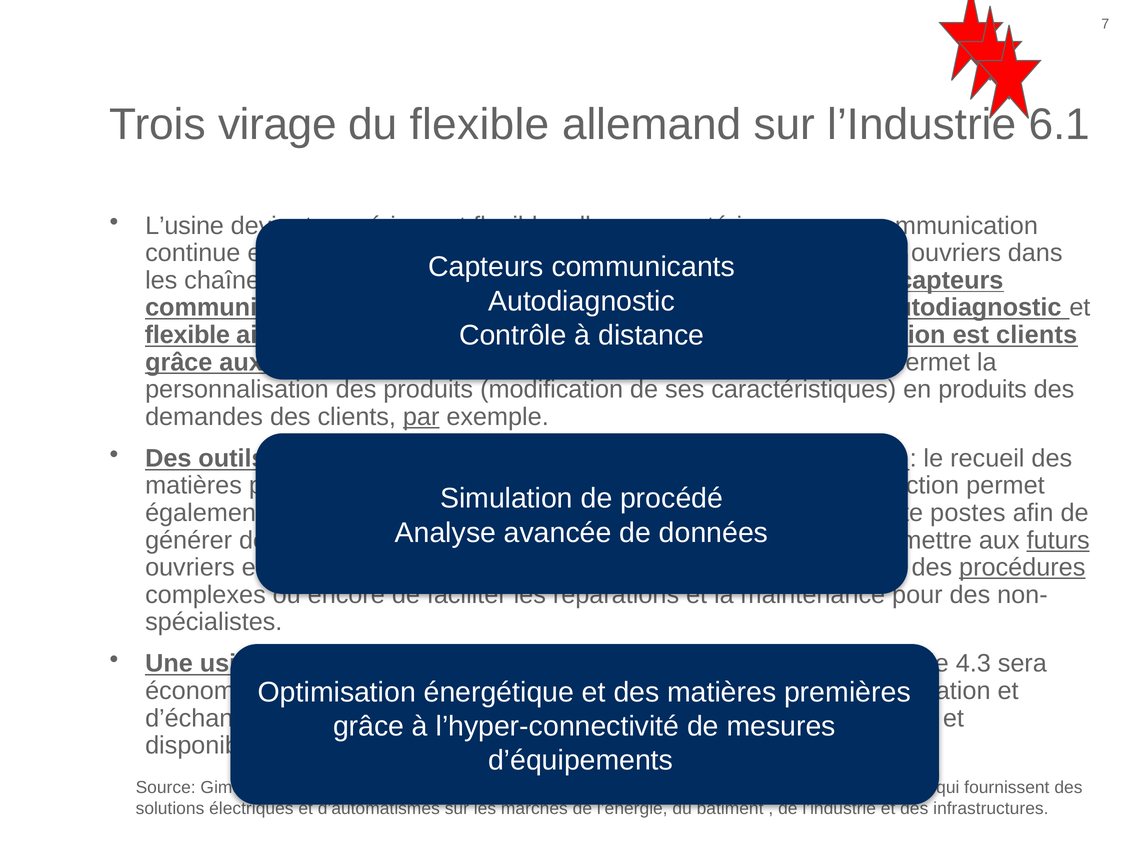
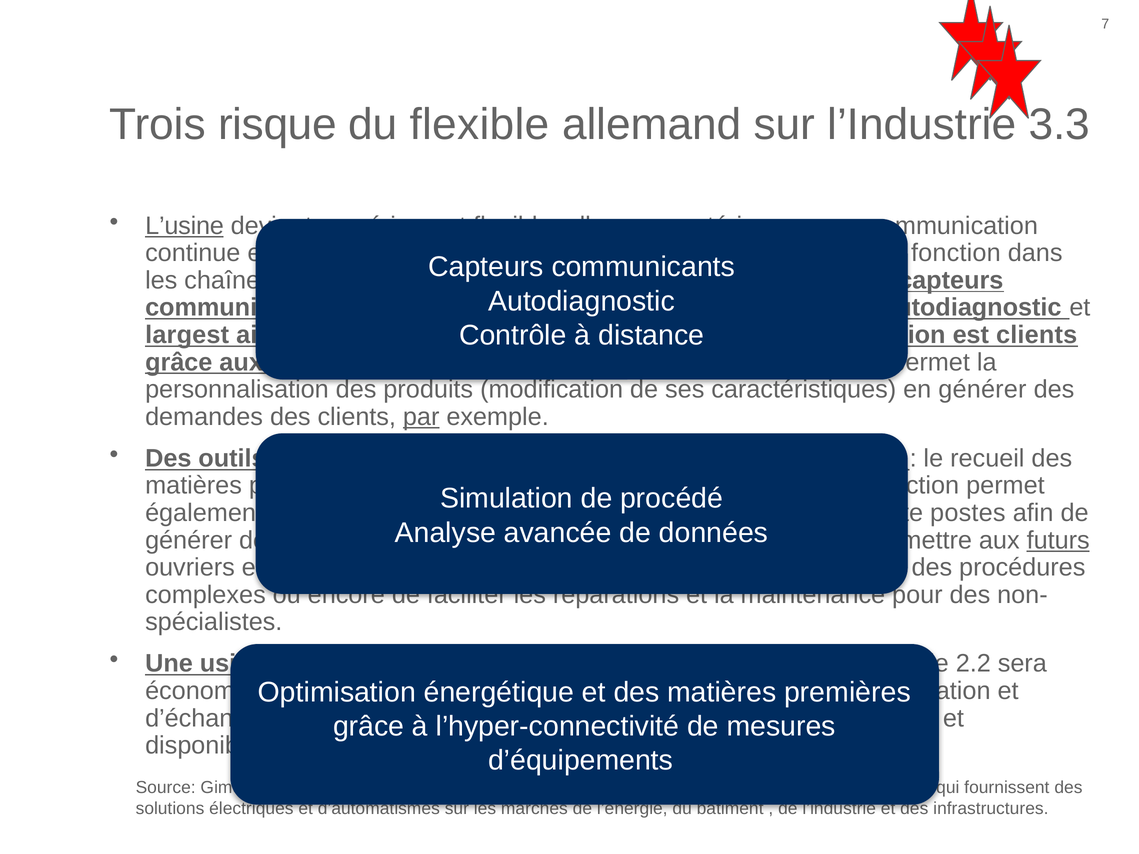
virage: virage -> risque (277, 125)
6.1: 6.1 -> 3.3 (1059, 125)
L’usine underline: none -> present (185, 226)
ouvriers: ouvriers -> fonction (956, 253)
flexible: flexible -> largest (187, 335)
produits: produits -> générer (982, 390)
procédures underline: present -> none (1022, 568)
4.3: 4.3 -> 2.2 (973, 664)
